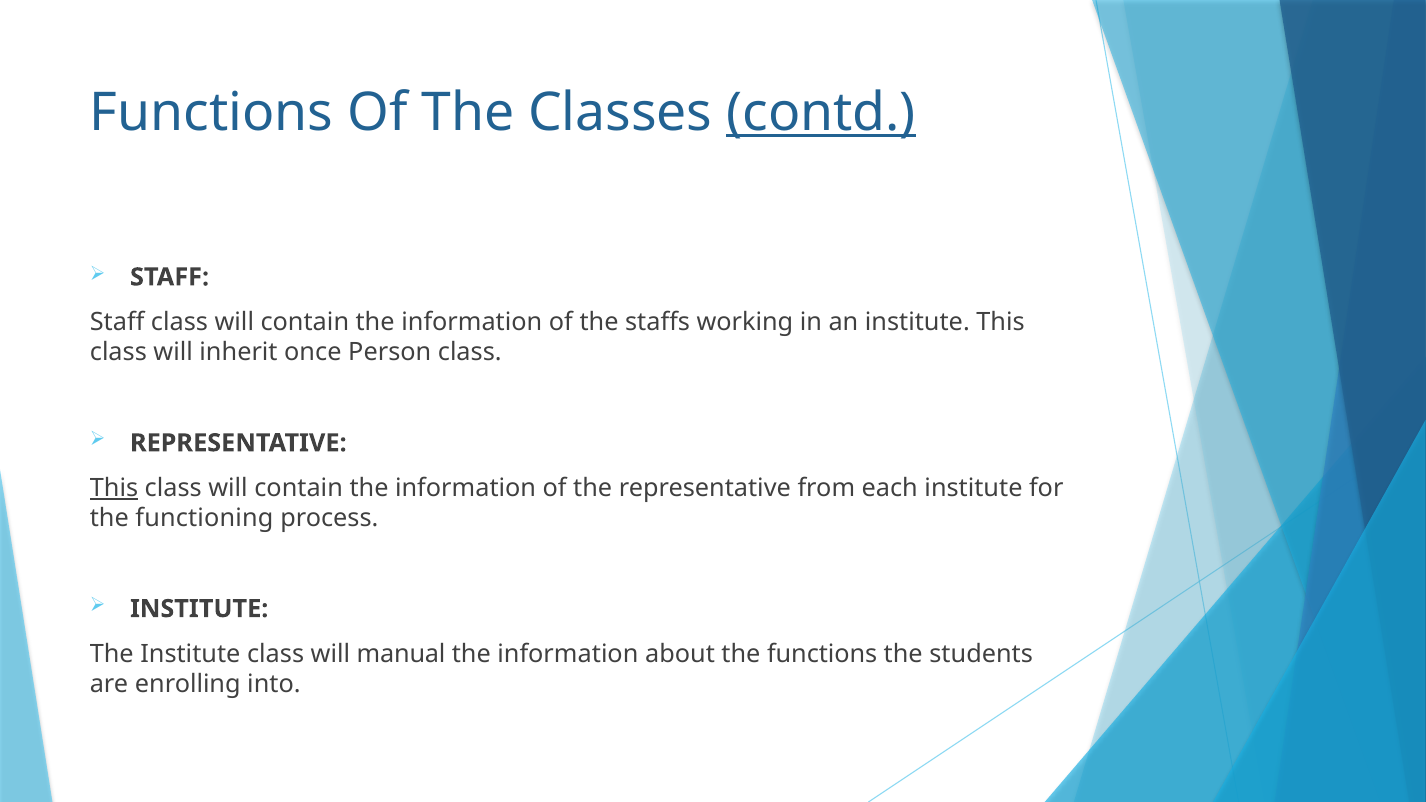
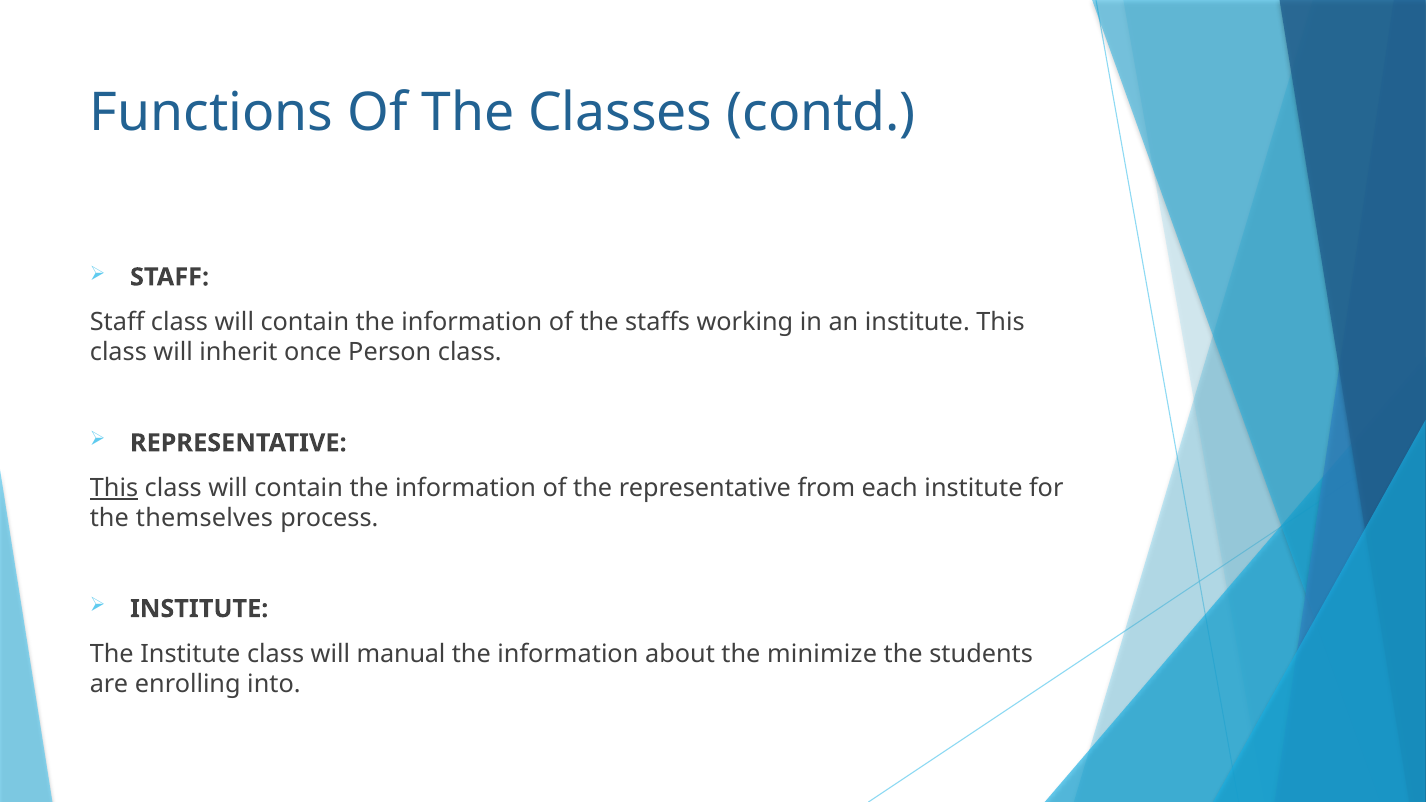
contd underline: present -> none (821, 112)
functioning: functioning -> themselves (204, 519)
the functions: functions -> minimize (822, 654)
